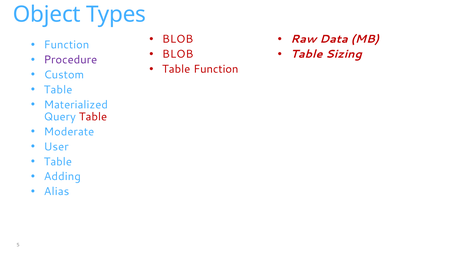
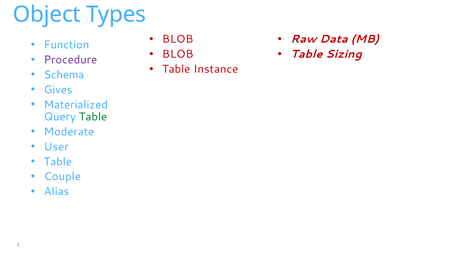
Table Function: Function -> Instance (216, 69)
Custom: Custom -> Schema (64, 75)
Table: Table -> Gives (58, 90)
Table colour: red -> green (93, 117)
Adding: Adding -> Couple (62, 177)
